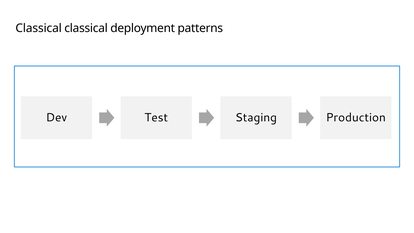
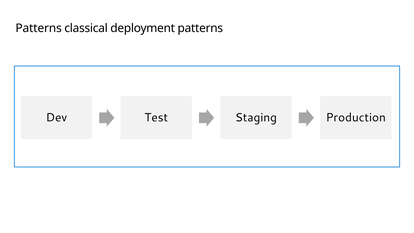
Classical: Classical -> Patterns (39, 28)
